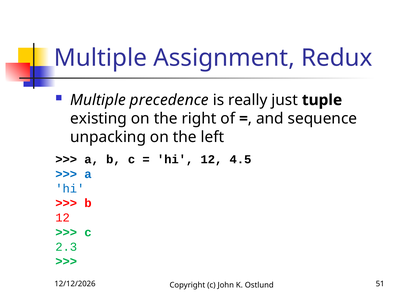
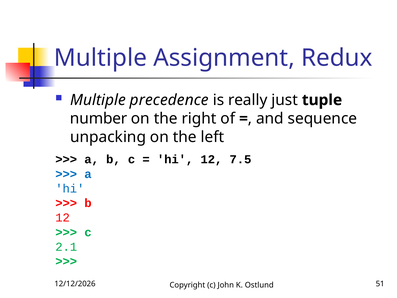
existing: existing -> number (99, 118)
4.5: 4.5 -> 7.5 (240, 159)
2.3: 2.3 -> 2.1 (66, 247)
